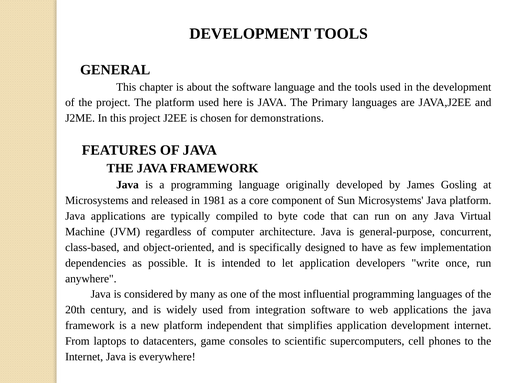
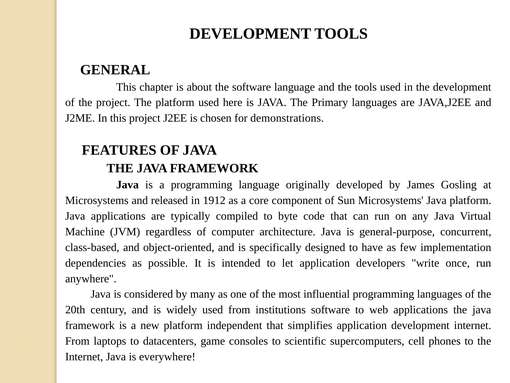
1981: 1981 -> 1912 (214, 200)
integration: integration -> institutions (281, 309)
